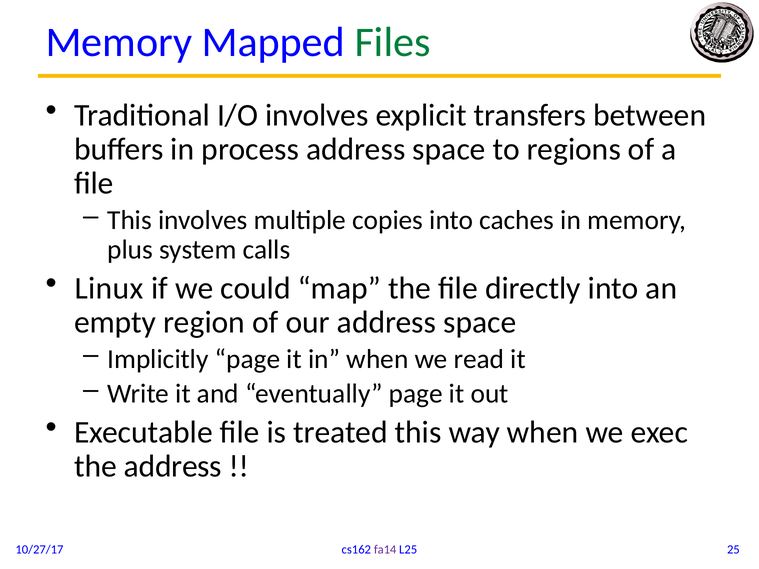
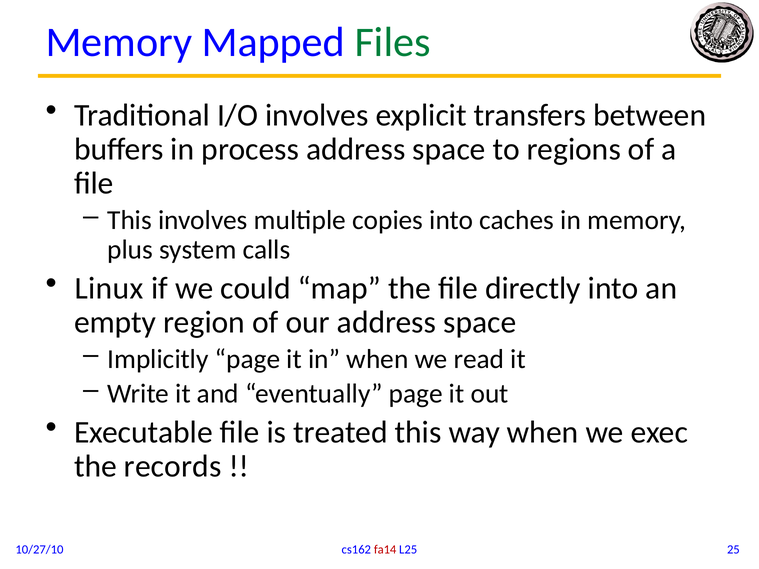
the address: address -> records (173, 467)
fa14 colour: purple -> red (385, 550)
10/27/17: 10/27/17 -> 10/27/10 (39, 550)
